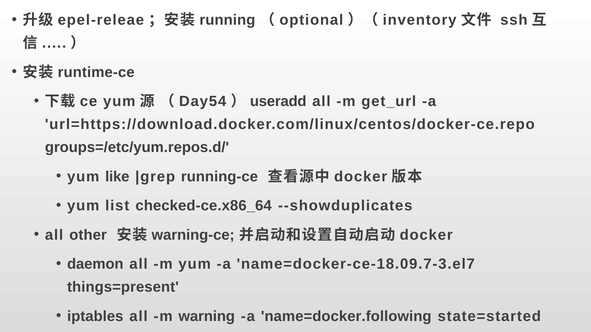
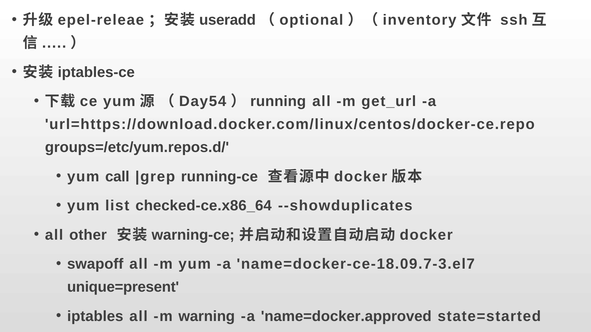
running: running -> useradd (228, 20)
runtime-ce: runtime-ce -> iptables-ce (96, 72)
useradd: useradd -> running (278, 102)
like: like -> call (117, 177)
daemon: daemon -> swapoff (95, 264)
things=present: things=present -> unique=present (123, 287)
name=docker.following: name=docker.following -> name=docker.approved (346, 317)
